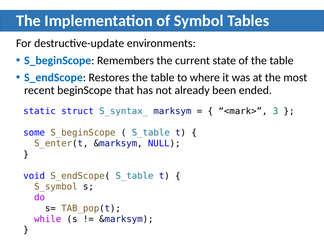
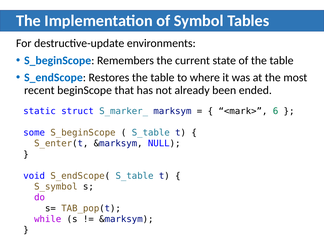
S_syntax_: S_syntax_ -> S_marker_ (124, 111)
3: 3 -> 6 (276, 111)
